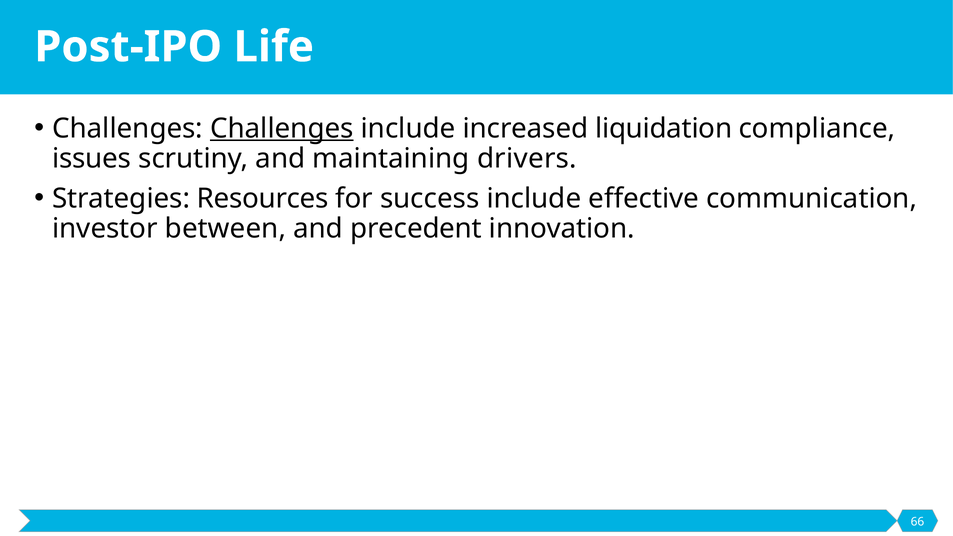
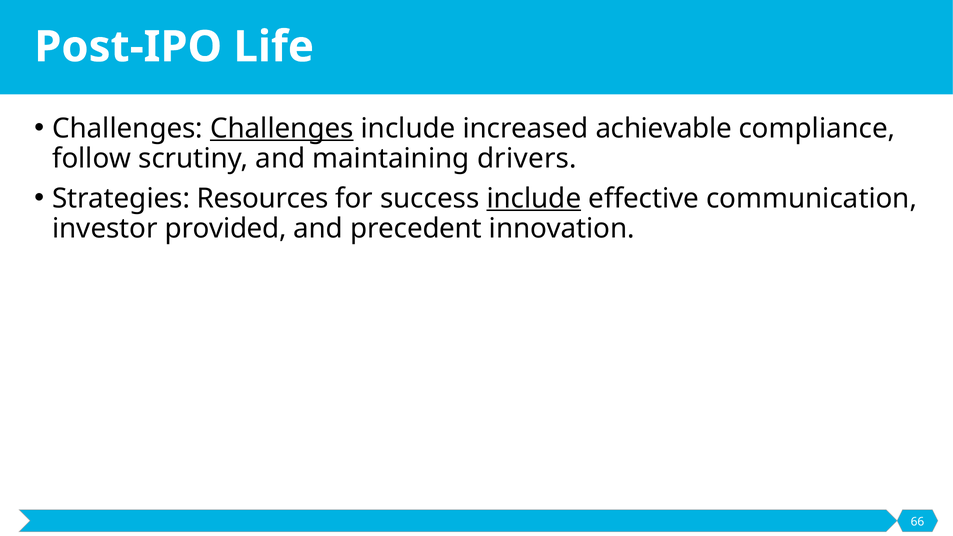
liquidation: liquidation -> achievable (664, 128)
issues: issues -> follow (92, 158)
include underline: none -> present (534, 198)
between: between -> provided (226, 228)
